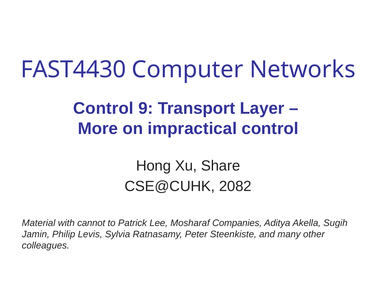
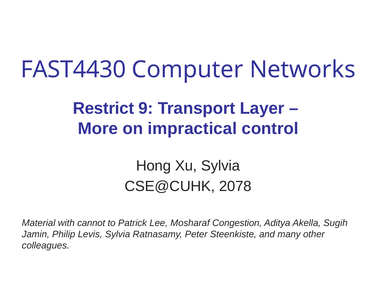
Control: Control -> Restrict (104, 108)
Xu Share: Share -> Sylvia (221, 166)
2082: 2082 -> 2078 (235, 186)
Companies: Companies -> Congestion (237, 223)
